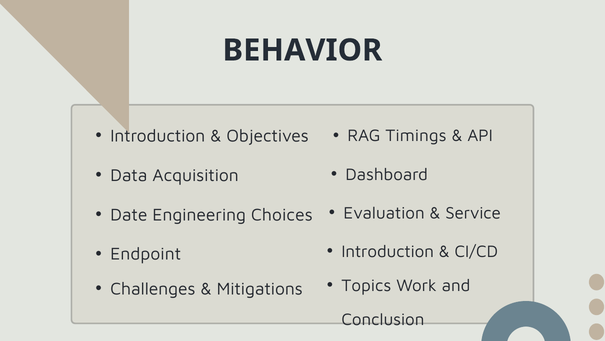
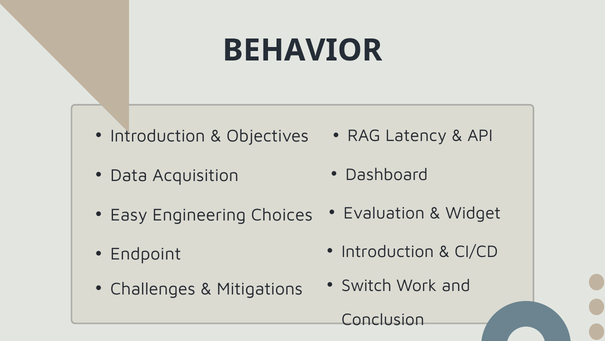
Timings: Timings -> Latency (416, 136)
Service: Service -> Widget (473, 213)
Date: Date -> Easy (129, 214)
Topics: Topics -> Switch (366, 285)
